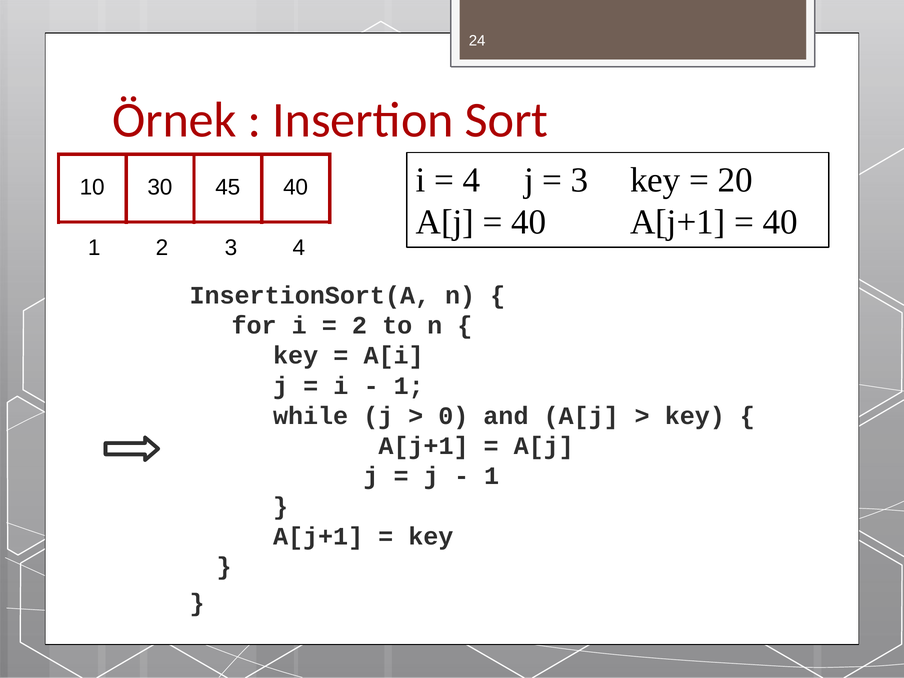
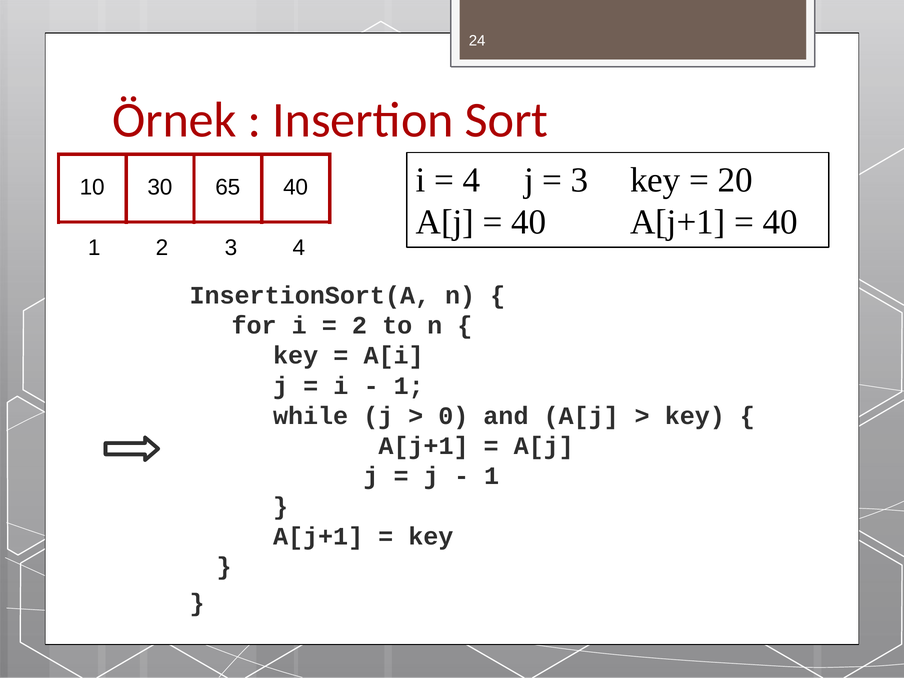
45: 45 -> 65 (228, 187)
